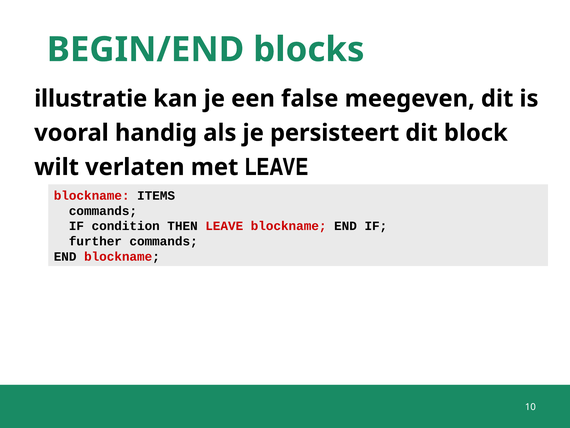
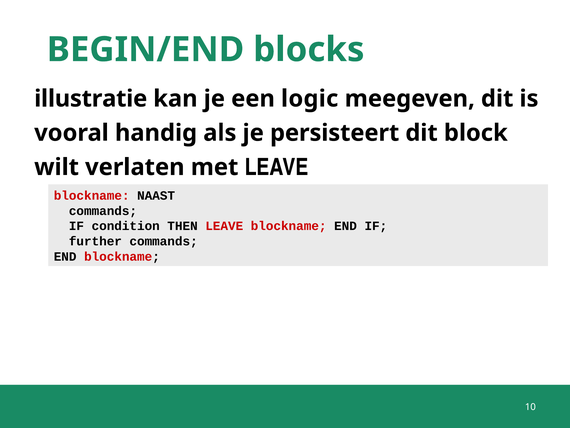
false: false -> logic (310, 99)
ITEMS: ITEMS -> NAAST (156, 195)
